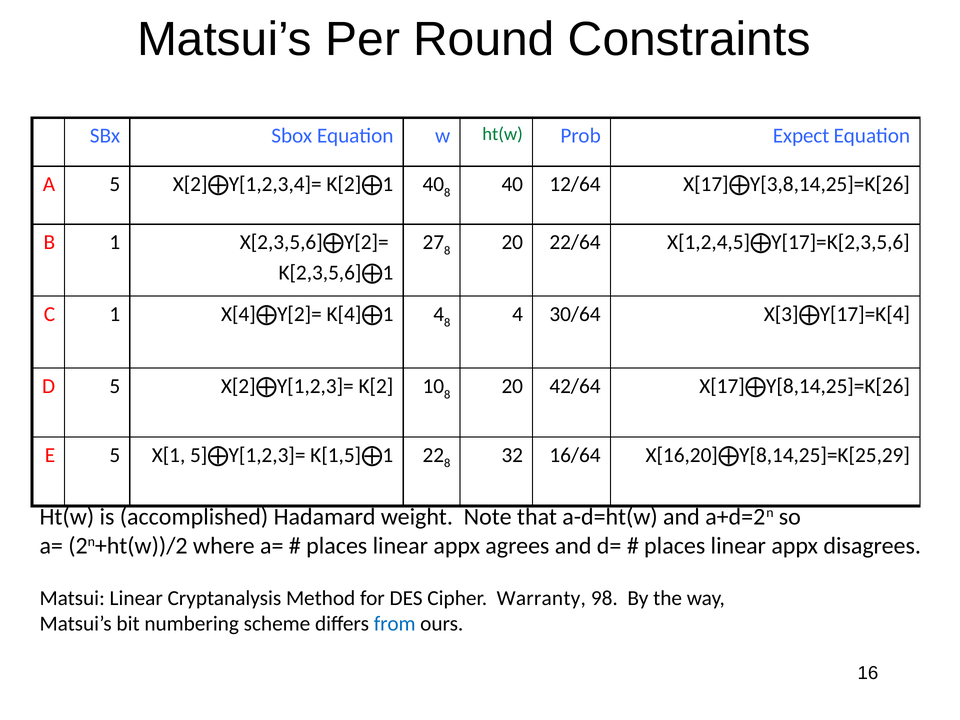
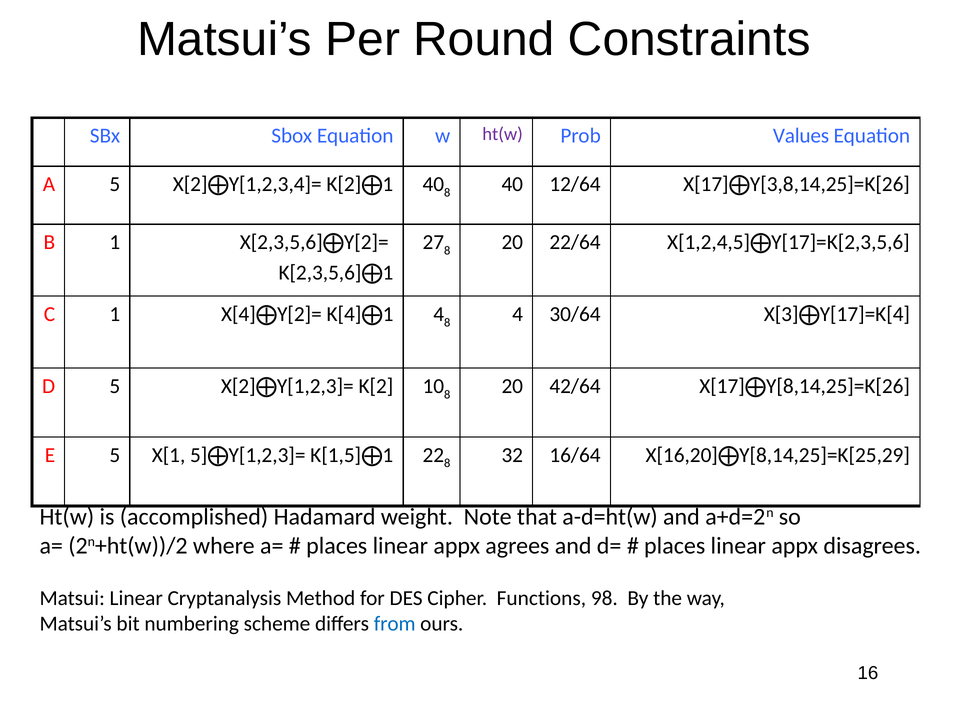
ht(w colour: green -> purple (503, 134)
Expect: Expect -> Values (801, 136)
Warranty: Warranty -> Functions (541, 598)
